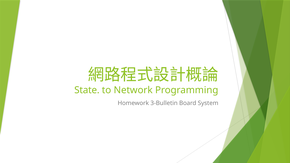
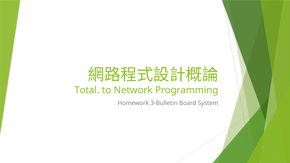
State: State -> Total (87, 90)
